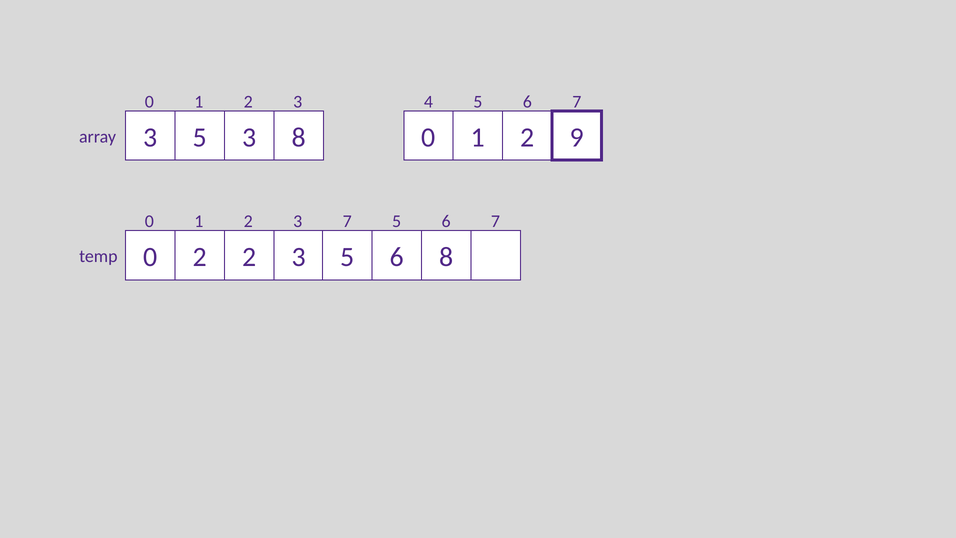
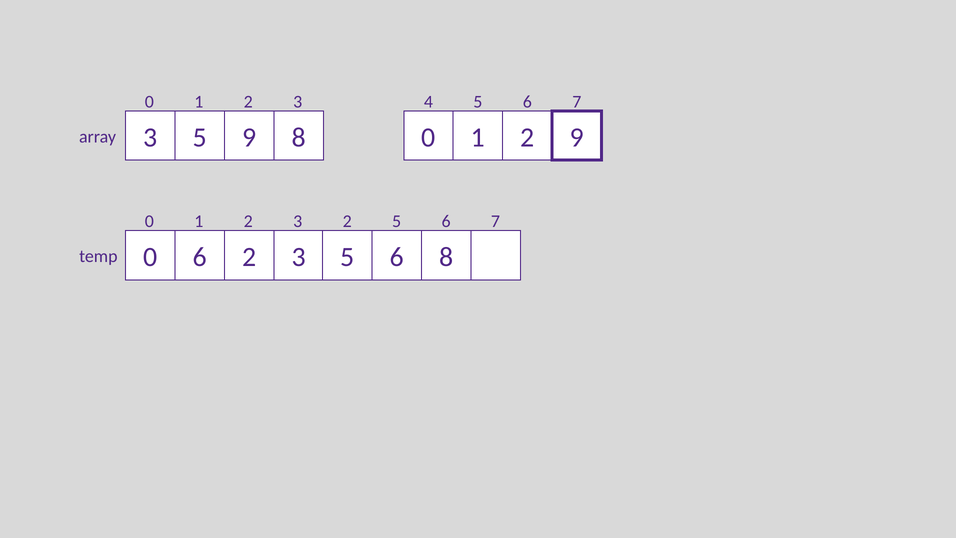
5 3: 3 -> 9 (249, 137)
3 7: 7 -> 2 (347, 221)
0 2: 2 -> 6 (200, 257)
